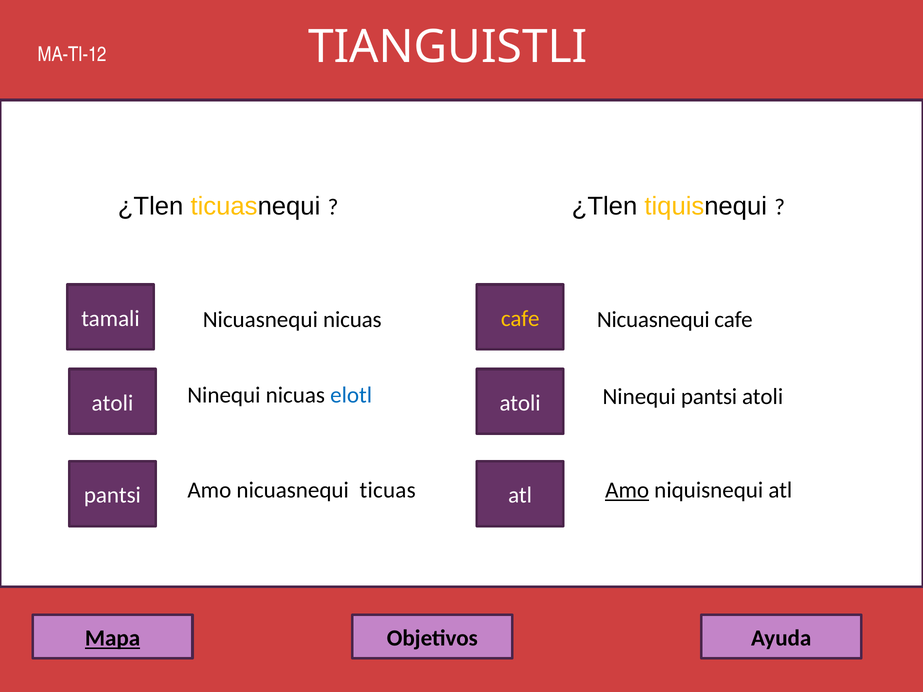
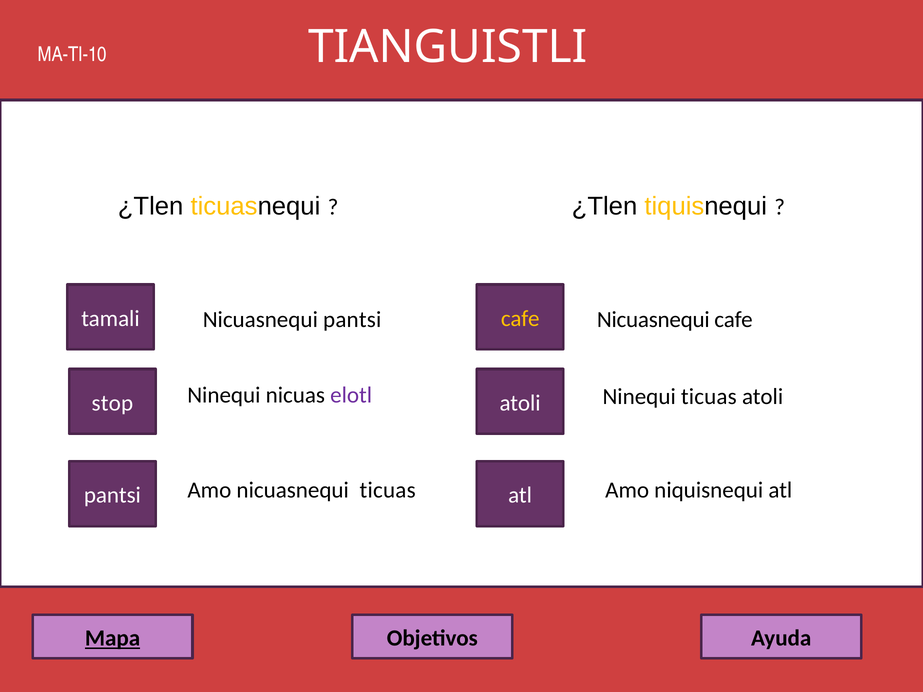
MA-TI-12: MA-TI-12 -> MA-TI-10 (72, 54)
Nicuasnequi nicuas: nicuas -> pantsi (352, 320)
elotl colour: blue -> purple (351, 396)
Ninequi pantsi: pantsi -> ticuas (709, 397)
atoli: atoli -> stop (112, 403)
Amo underline: present -> none (627, 490)
